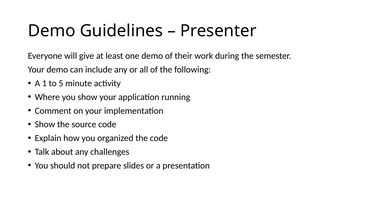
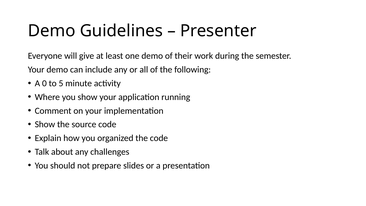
1: 1 -> 0 (44, 83)
